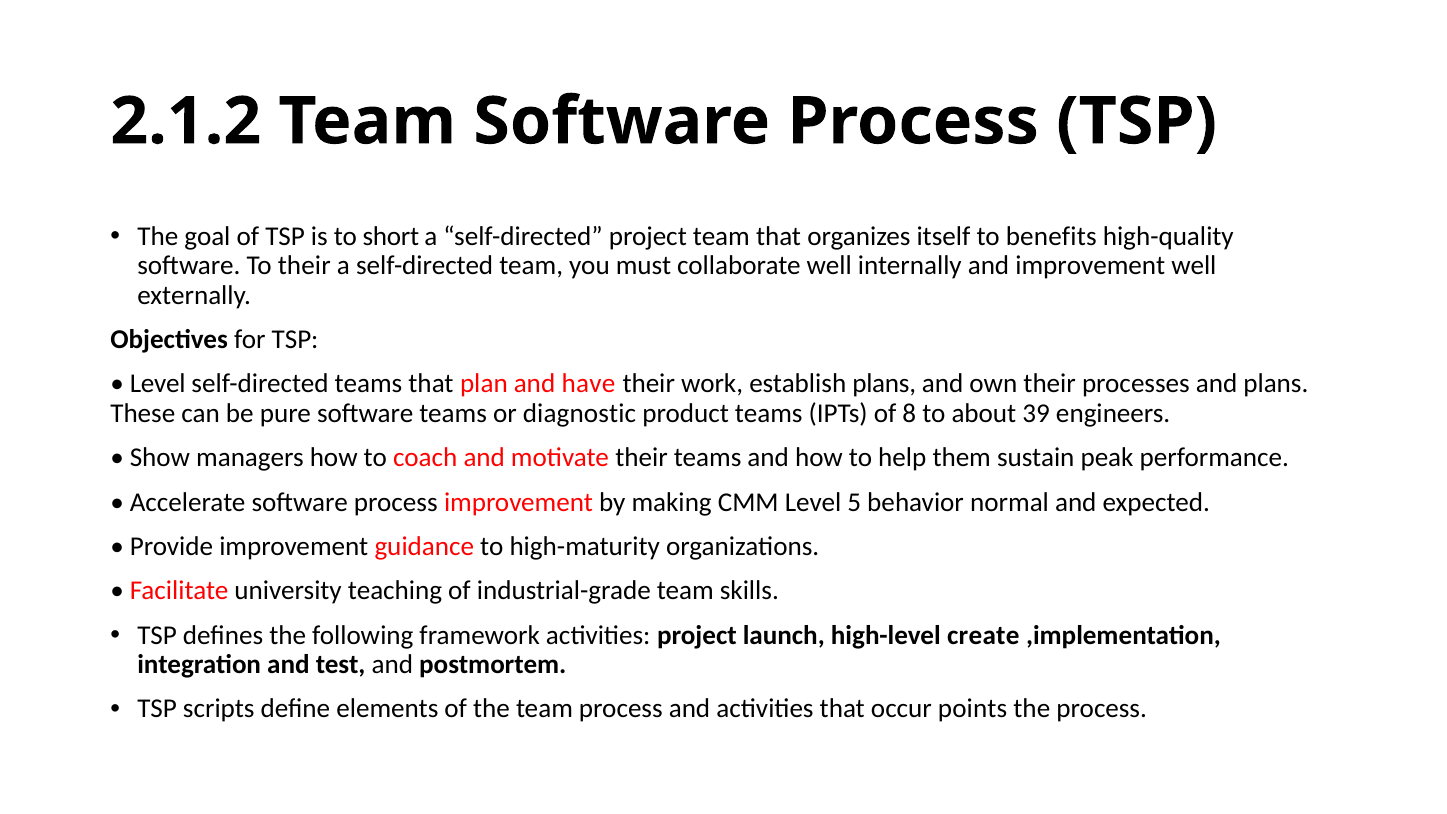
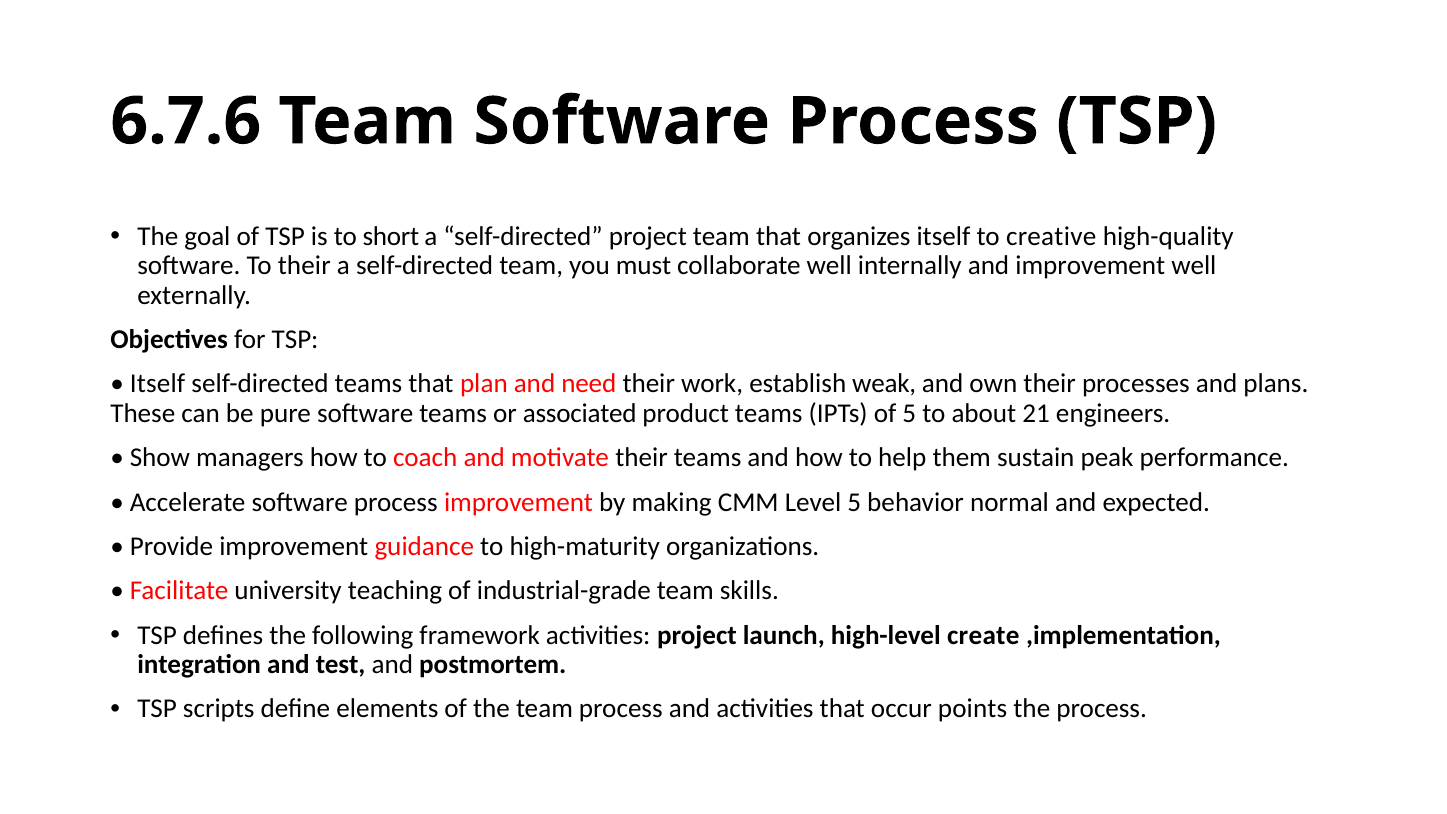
2.1.2: 2.1.2 -> 6.7.6 (186, 122)
benefits: benefits -> creative (1051, 237)
Level: Level -> Itself (158, 384)
have: have -> need (589, 384)
establish plans: plans -> weak (884, 384)
diagnostic: diagnostic -> associated (580, 413)
of 8: 8 -> 5 (909, 413)
39: 39 -> 21 (1036, 413)
